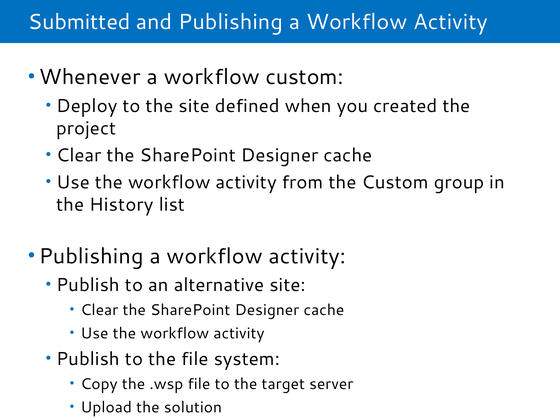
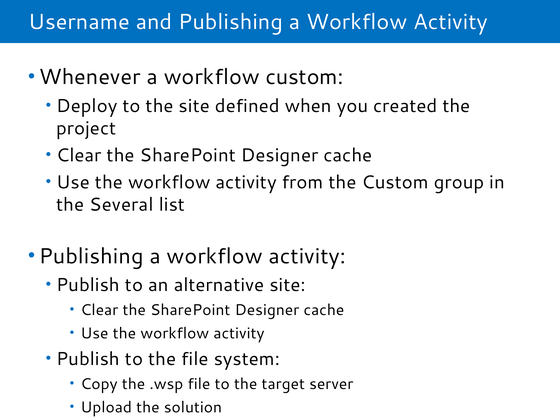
Submitted: Submitted -> Username (79, 22)
History: History -> Several (121, 205)
